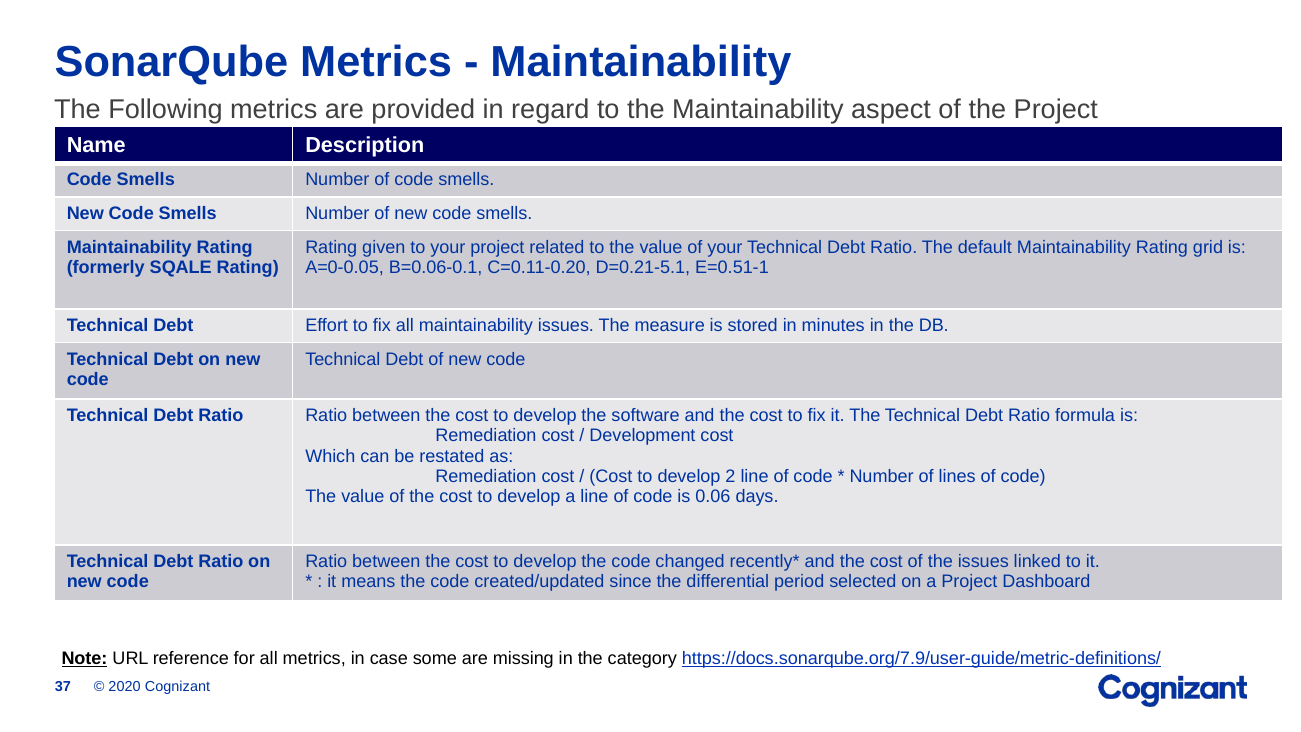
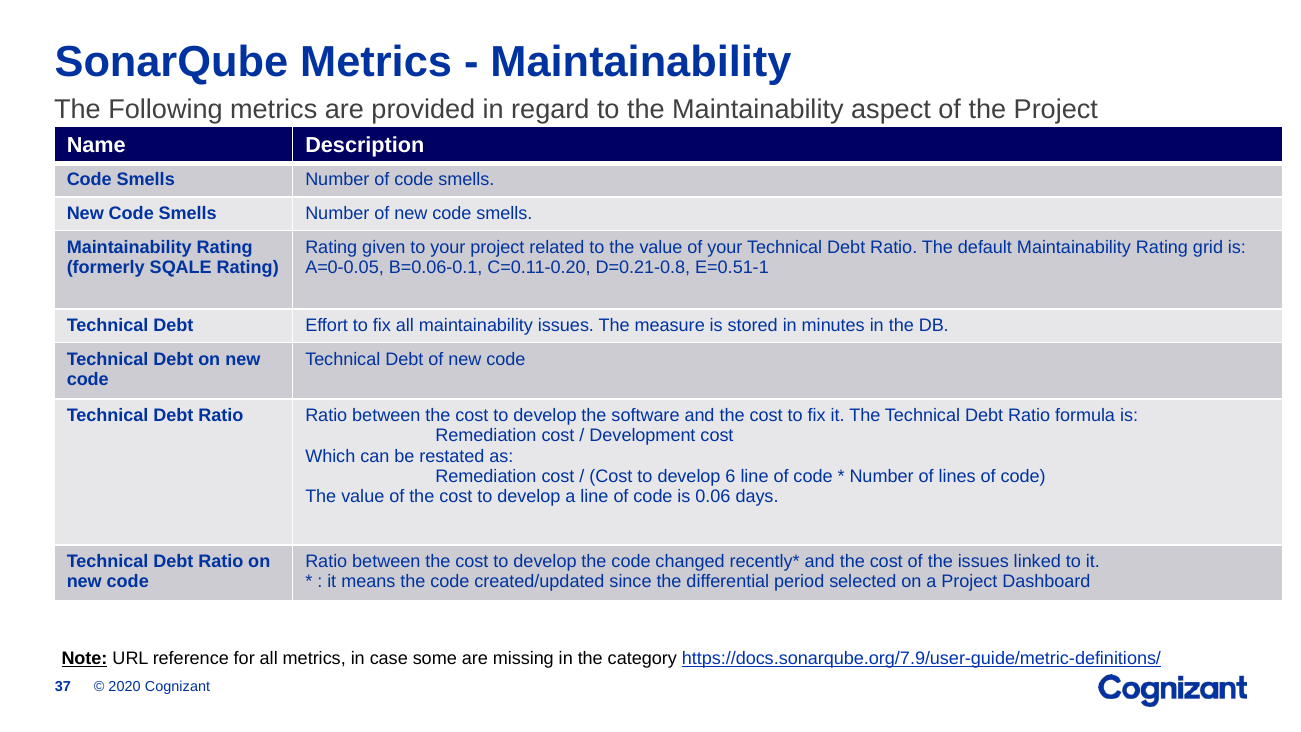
D=0.21-5.1: D=0.21-5.1 -> D=0.21-0.8 (643, 267)
2: 2 -> 6 (730, 476)
